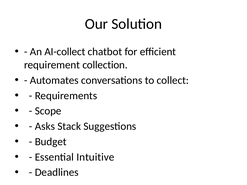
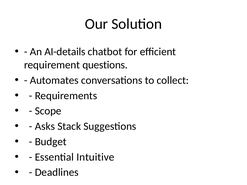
AI-collect: AI-collect -> AI-details (65, 52)
collection: collection -> questions (105, 65)
